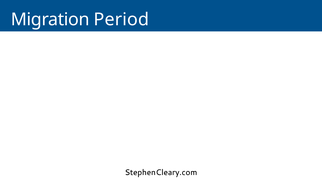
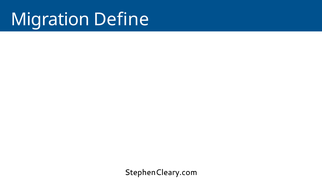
Period: Period -> Define (121, 20)
